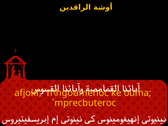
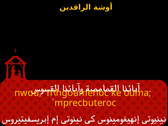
afjokf: afjokf -> nwou (28, 93)
